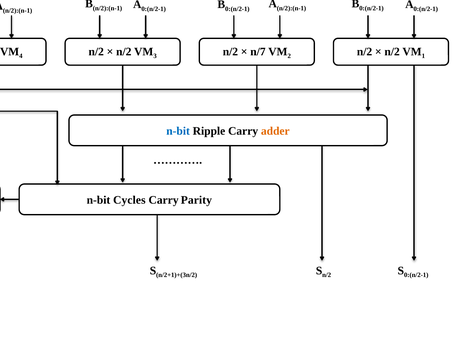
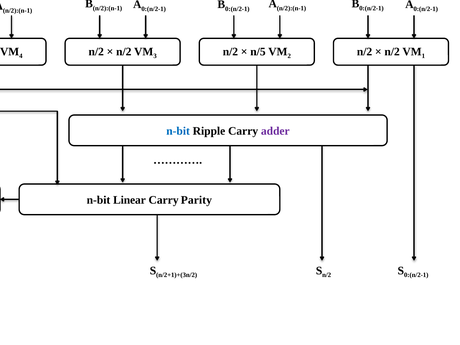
n/7: n/7 -> n/5 (258, 52)
adder colour: orange -> purple (275, 131)
Cycles: Cycles -> Linear (129, 200)
